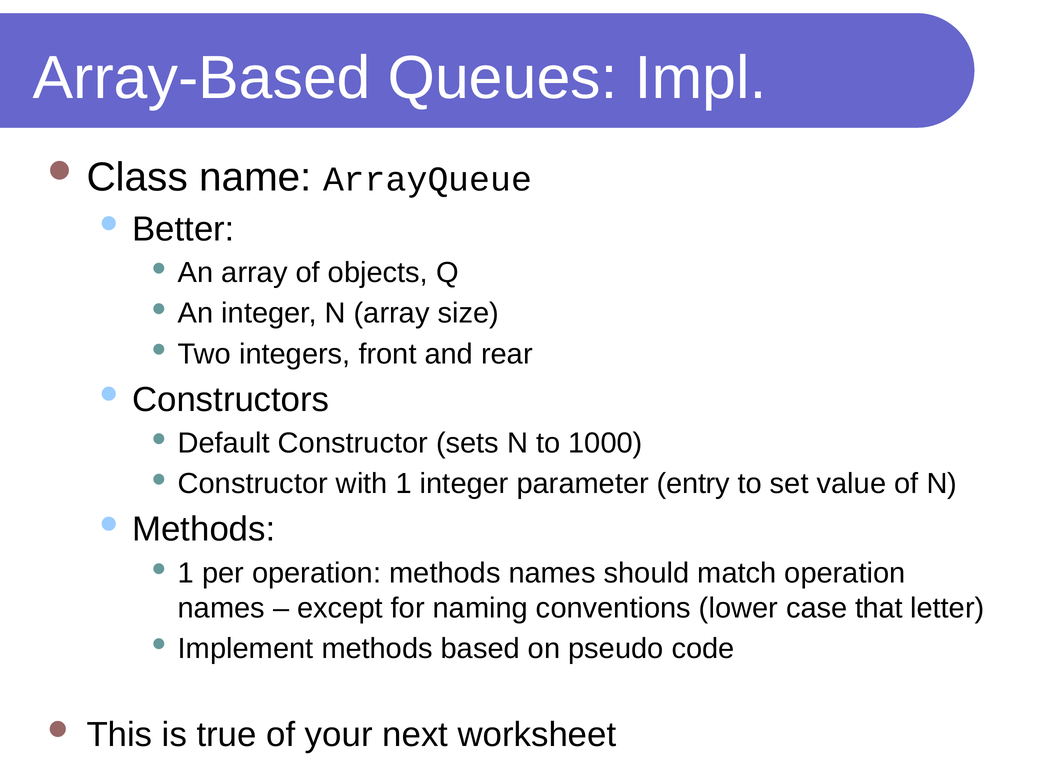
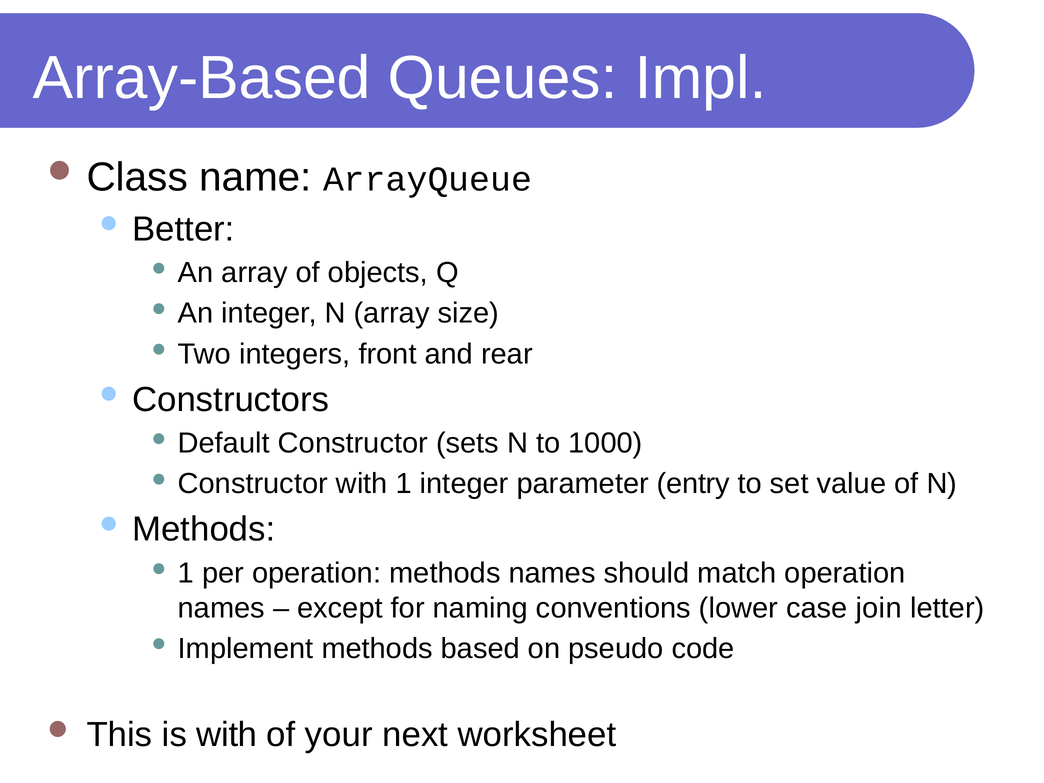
that: that -> join (879, 608)
is true: true -> with (227, 735)
